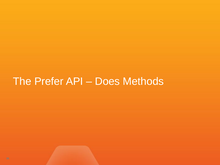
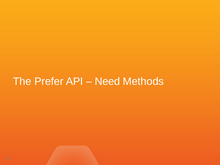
Does: Does -> Need (107, 81)
